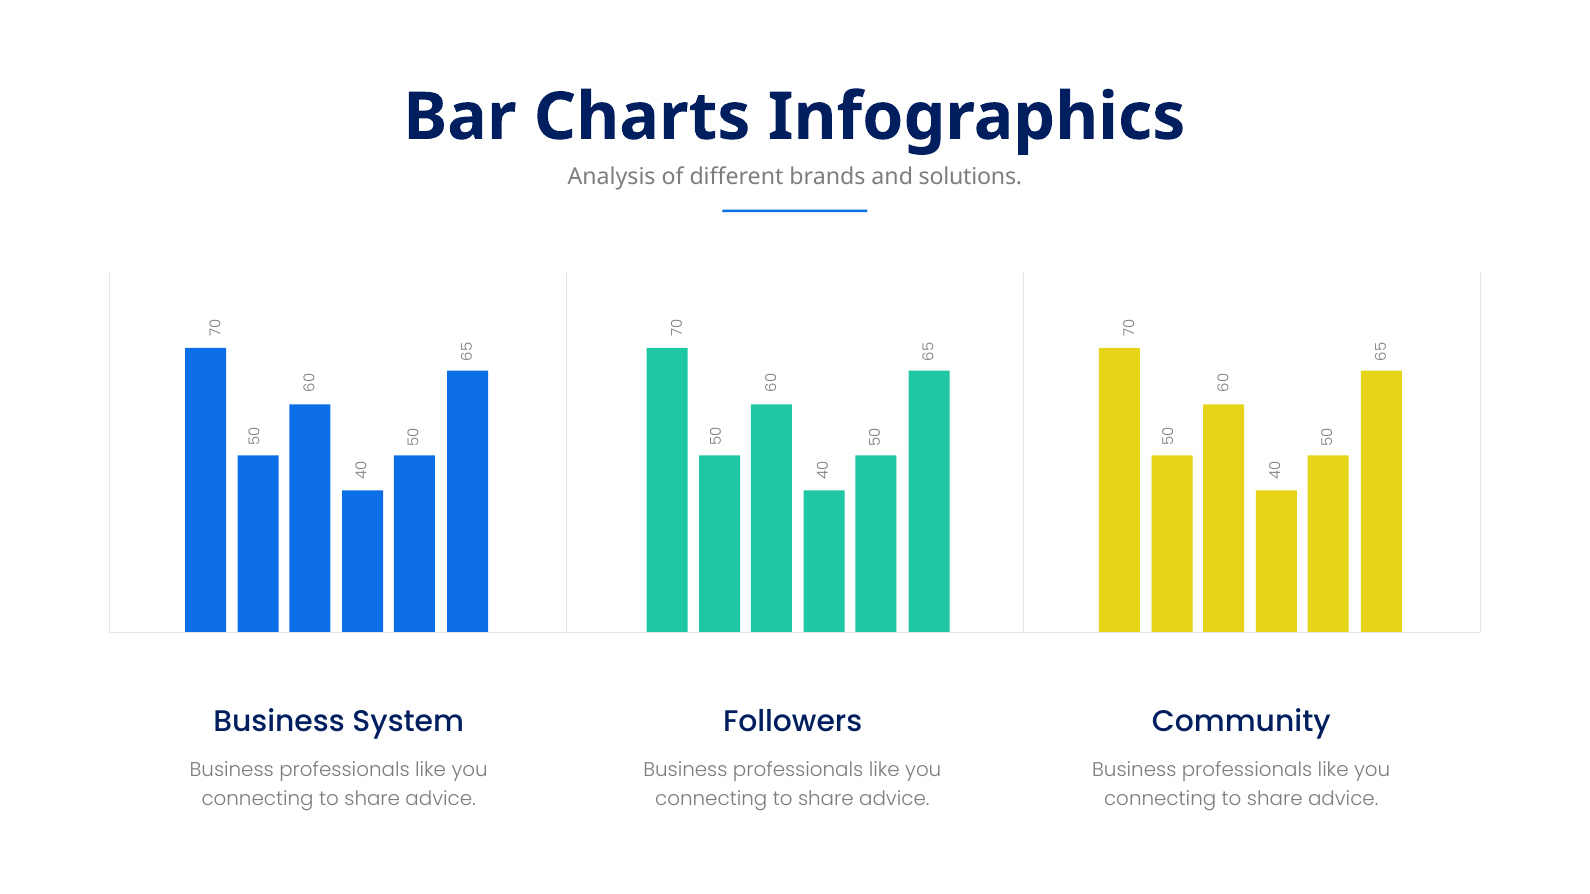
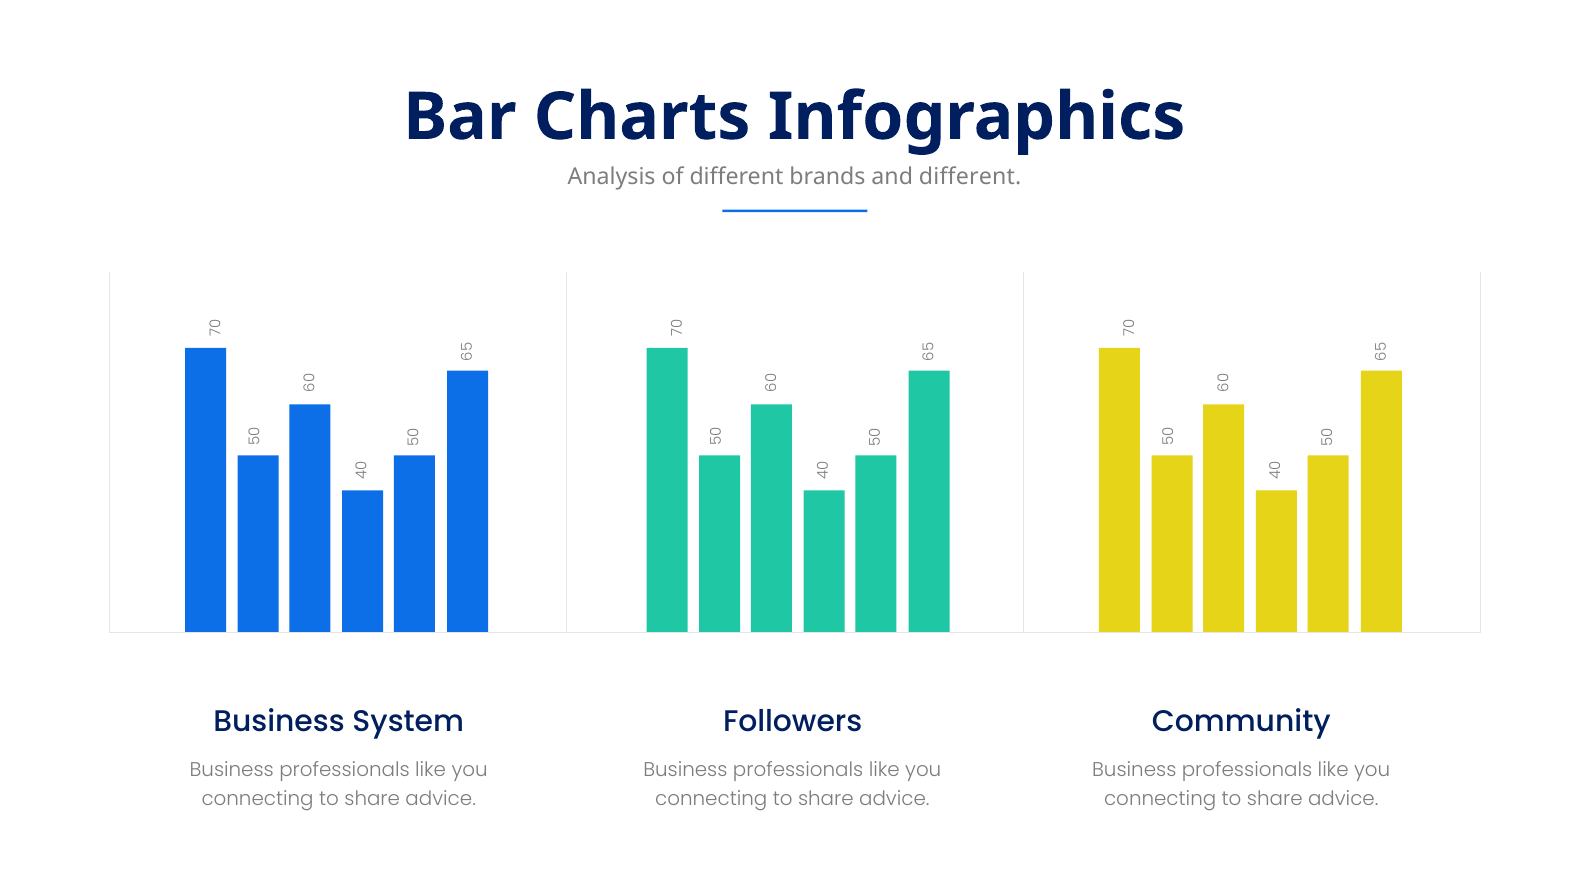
and solutions: solutions -> different (970, 177)
